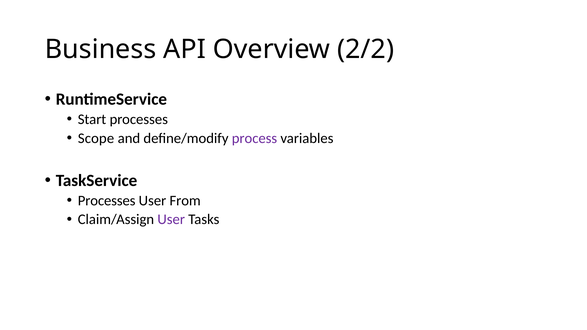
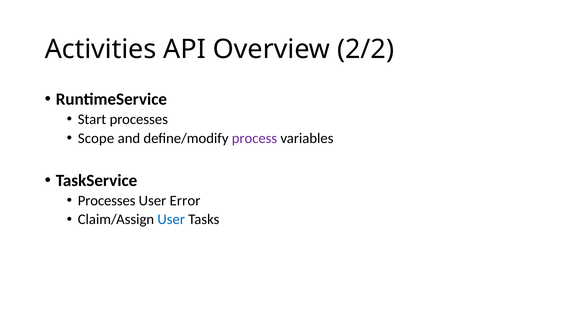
Business: Business -> Activities (101, 49)
From: From -> Error (185, 201)
User colour: purple -> blue (171, 220)
